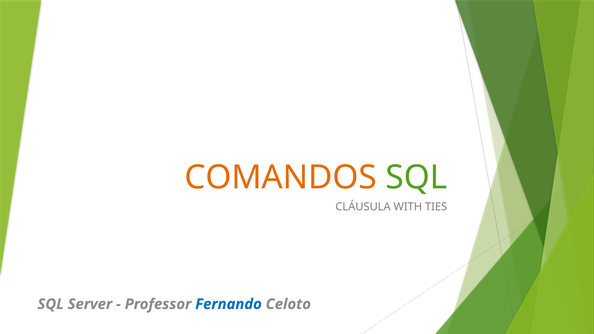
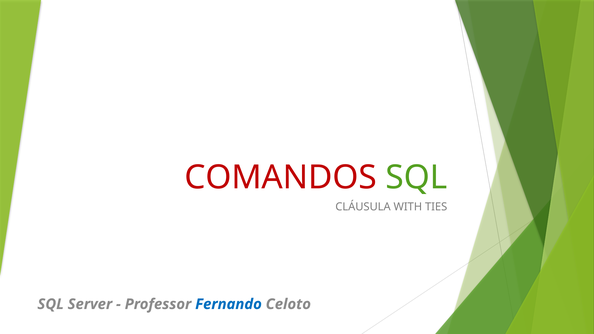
COMANDOS colour: orange -> red (281, 177)
